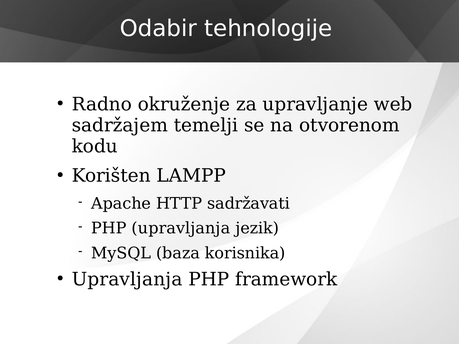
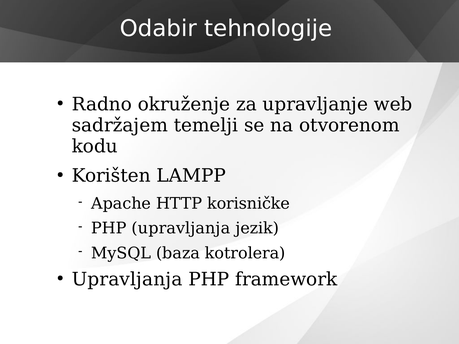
sadržavati: sadržavati -> korisničke (249, 204)
korisnika: korisnika -> kotrolera (245, 253)
